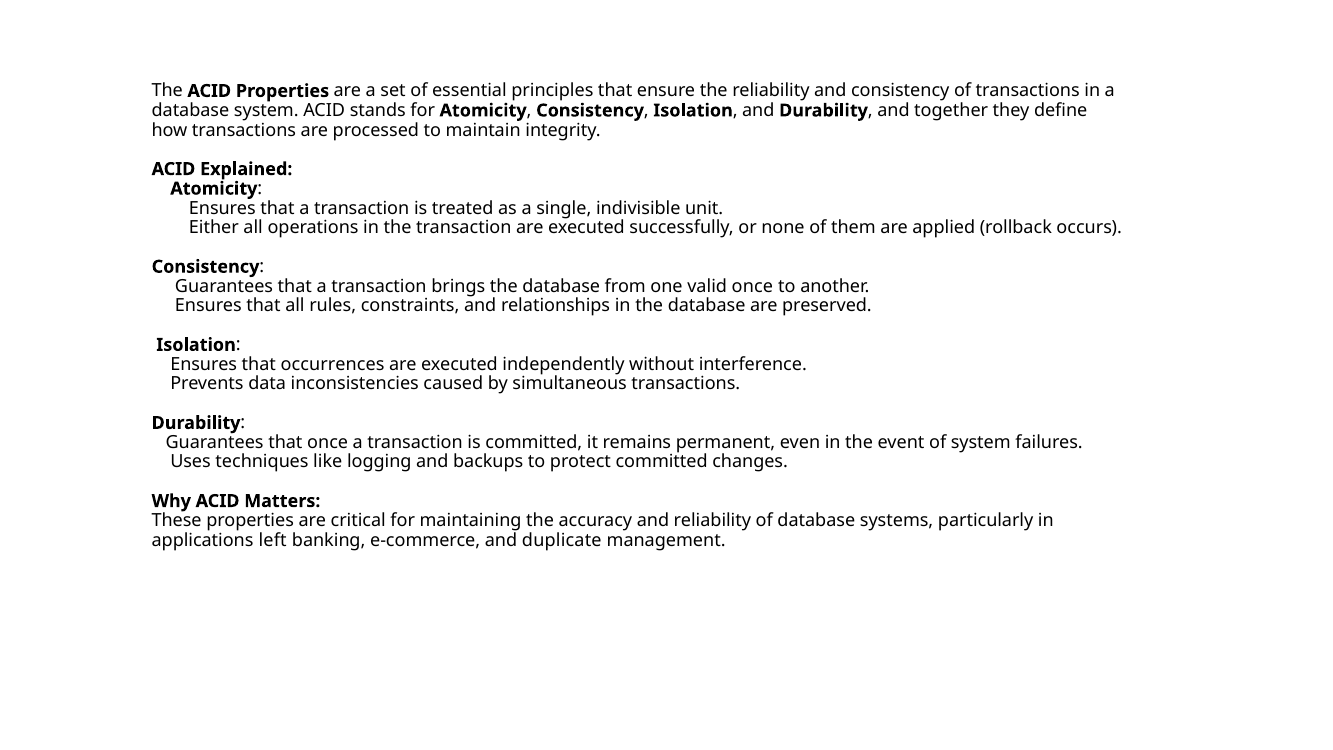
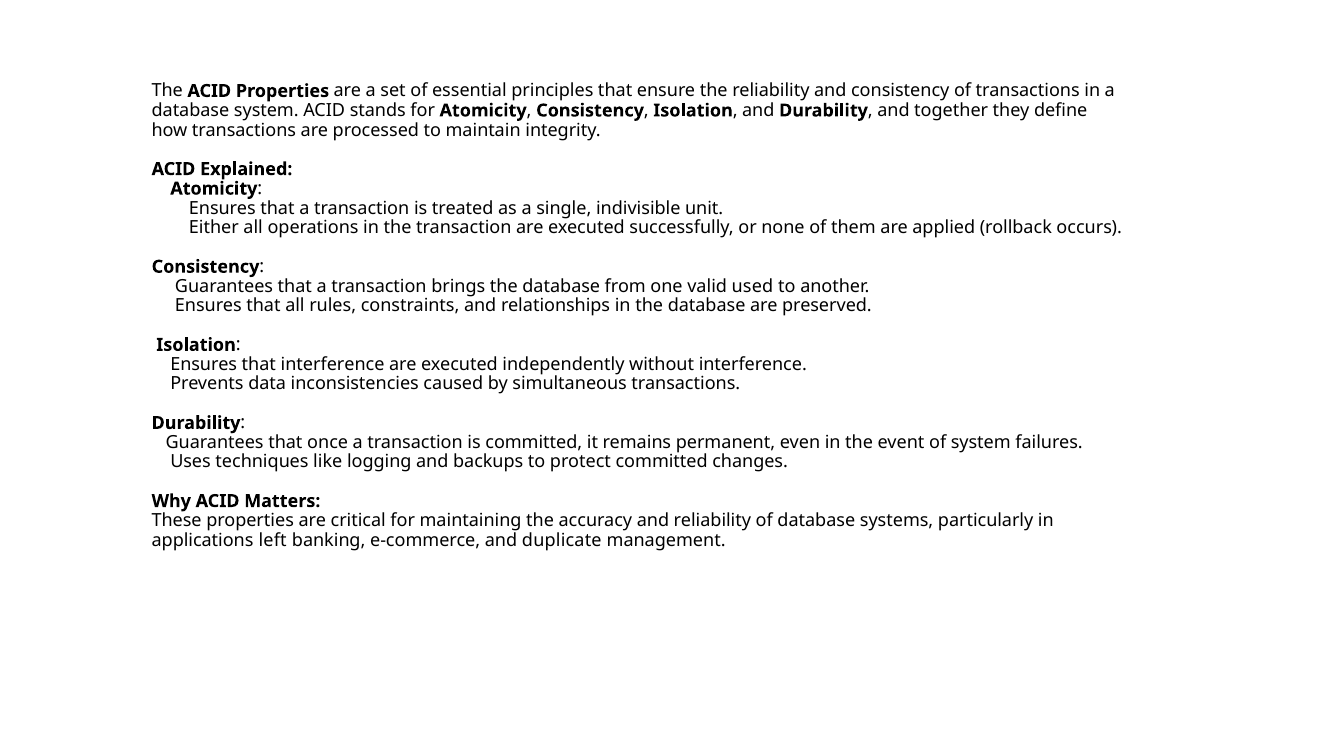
valid once: once -> used (752, 286)
that occurrences: occurrences -> interference (333, 364)
